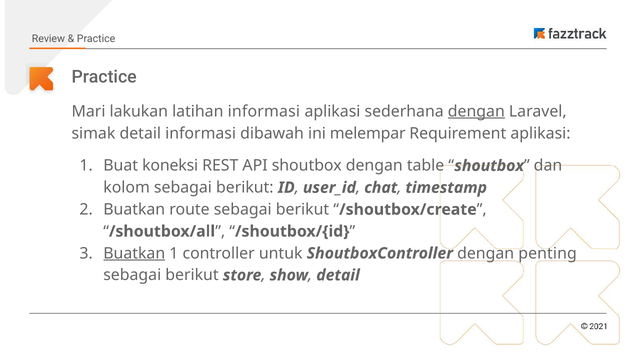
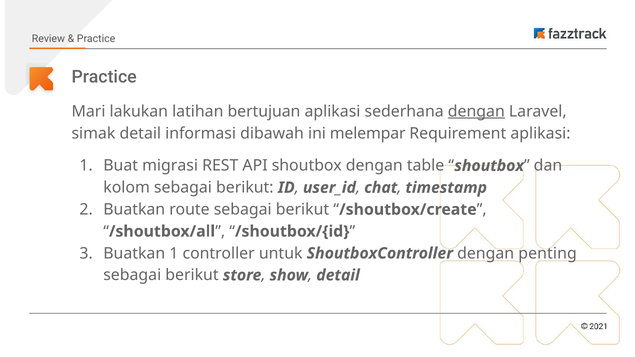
latihan informasi: informasi -> bertujuan (264, 111)
koneksi: koneksi -> migrasi (170, 166)
Buatkan underline: present -> none (134, 253)
